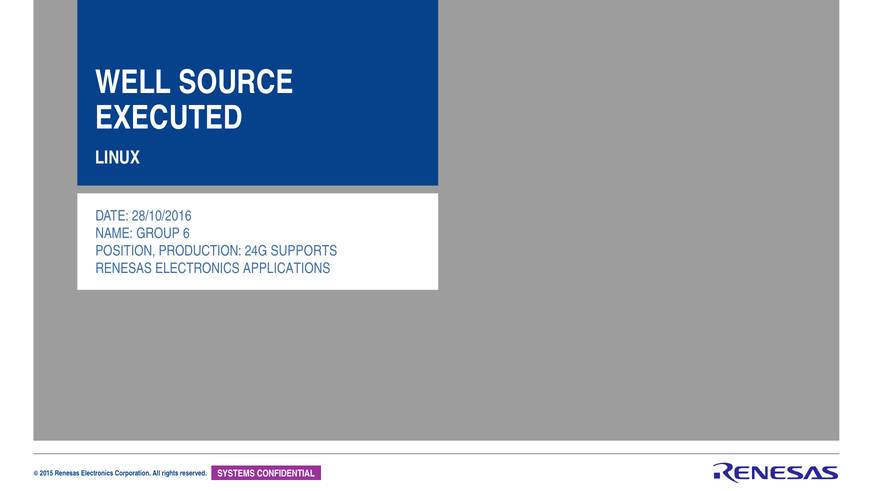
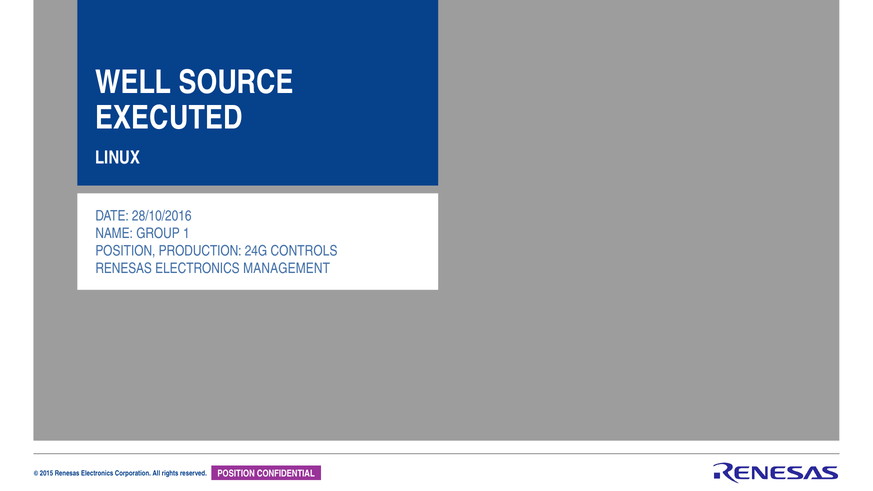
6: 6 -> 1 (186, 233)
SUPPORTS: SUPPORTS -> CONTROLS (304, 251)
APPLICATIONS: APPLICATIONS -> MANAGEMENT (287, 268)
SYSTEMS: SYSTEMS -> POSITION (236, 474)
